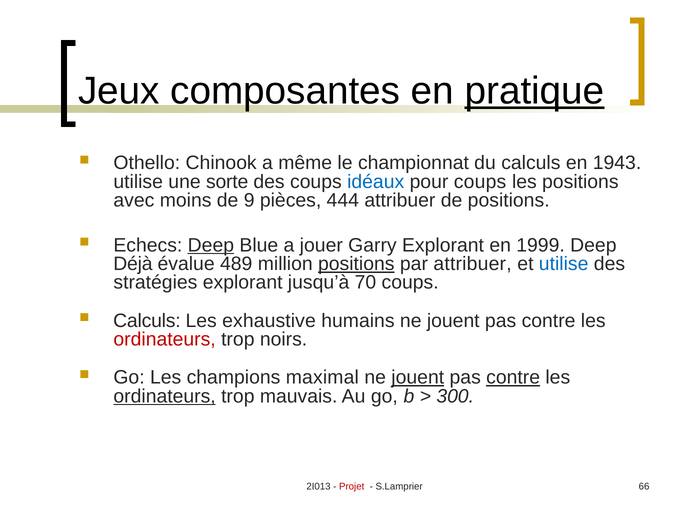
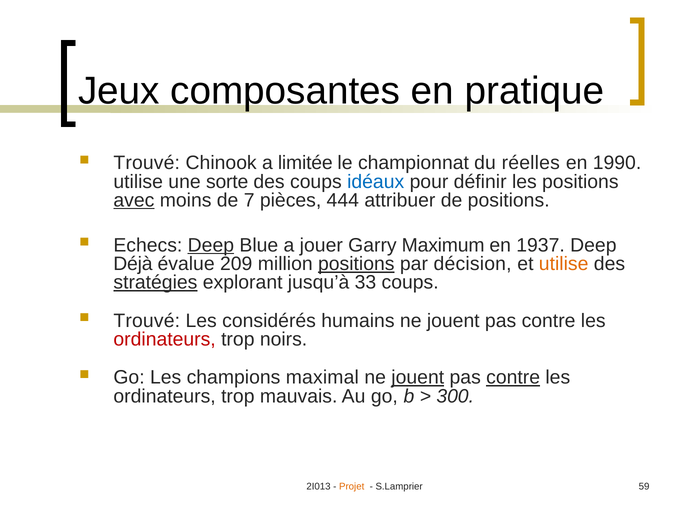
pratique underline: present -> none (535, 91)
Othello: Othello -> Trouvé (147, 163)
même: même -> limitée (305, 163)
du calculs: calculs -> réelles (531, 163)
1943: 1943 -> 1990 (617, 163)
pour coups: coups -> définir (480, 182)
avec underline: none -> present (134, 200)
9: 9 -> 7 (249, 200)
Garry Explorant: Explorant -> Maximum (443, 245)
1999: 1999 -> 1937 (541, 245)
489: 489 -> 209 (236, 264)
par attribuer: attribuer -> décision (473, 264)
utilise colour: blue -> orange (564, 264)
stratégies underline: none -> present (155, 282)
70: 70 -> 33 (365, 282)
Calculs: Calculs -> Trouvé (147, 321)
exhaustive: exhaustive -> considérés (269, 321)
ordinateurs underline: present -> none (165, 396)
Projet colour: red -> orange (352, 486)
66: 66 -> 59 (644, 486)
